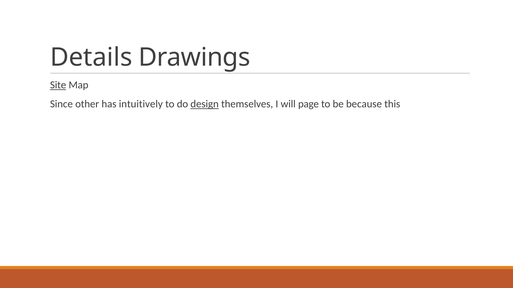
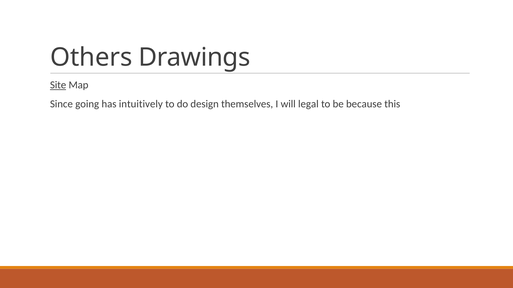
Details: Details -> Others (91, 57)
other: other -> going (87, 104)
design underline: present -> none (205, 104)
page: page -> legal (308, 104)
